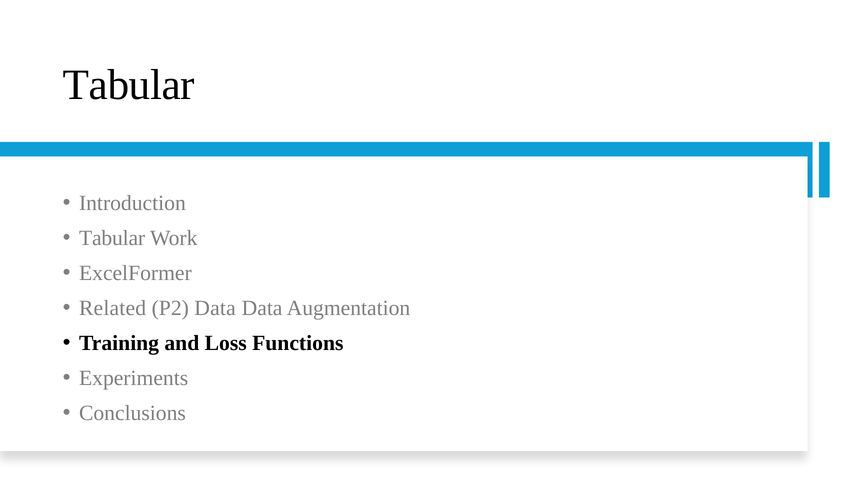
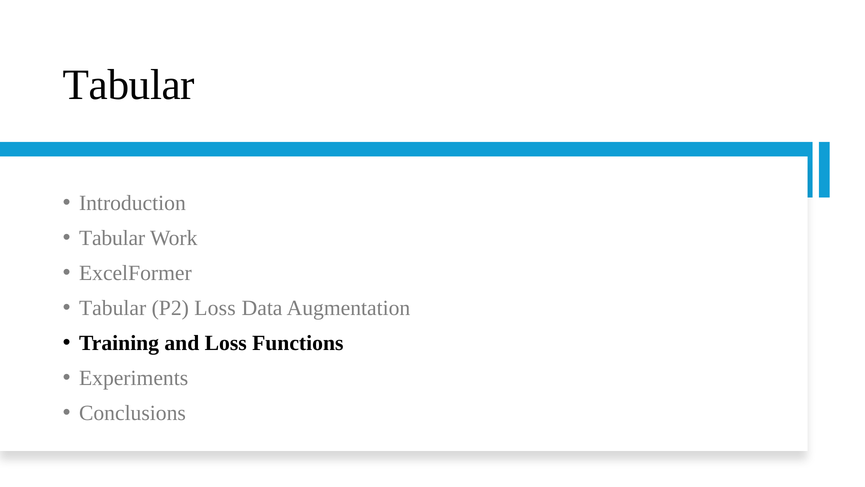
Related: Related -> Tabular (113, 308)
P2 Data: Data -> Loss (215, 308)
